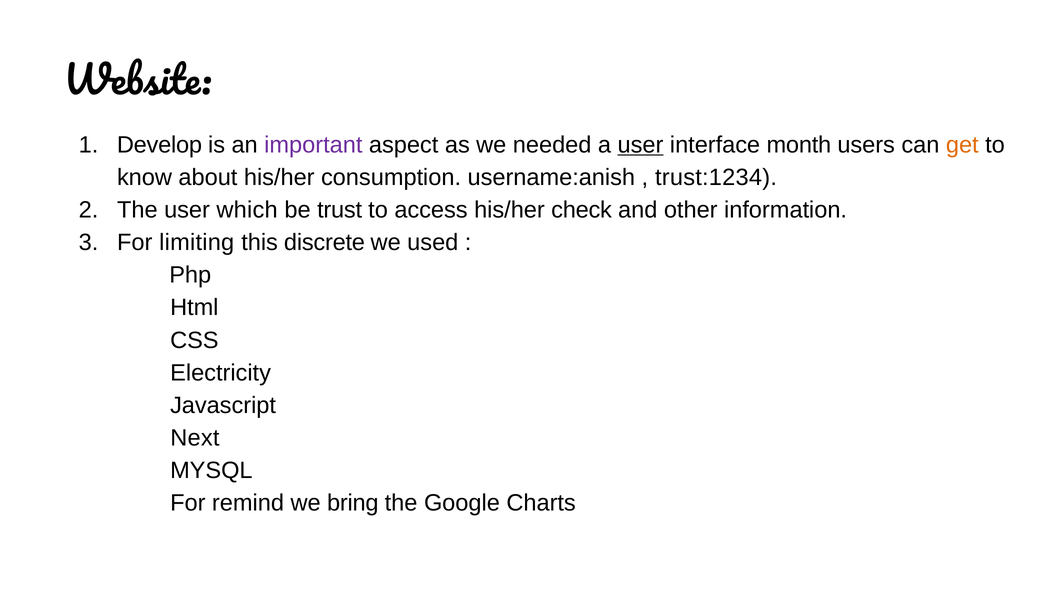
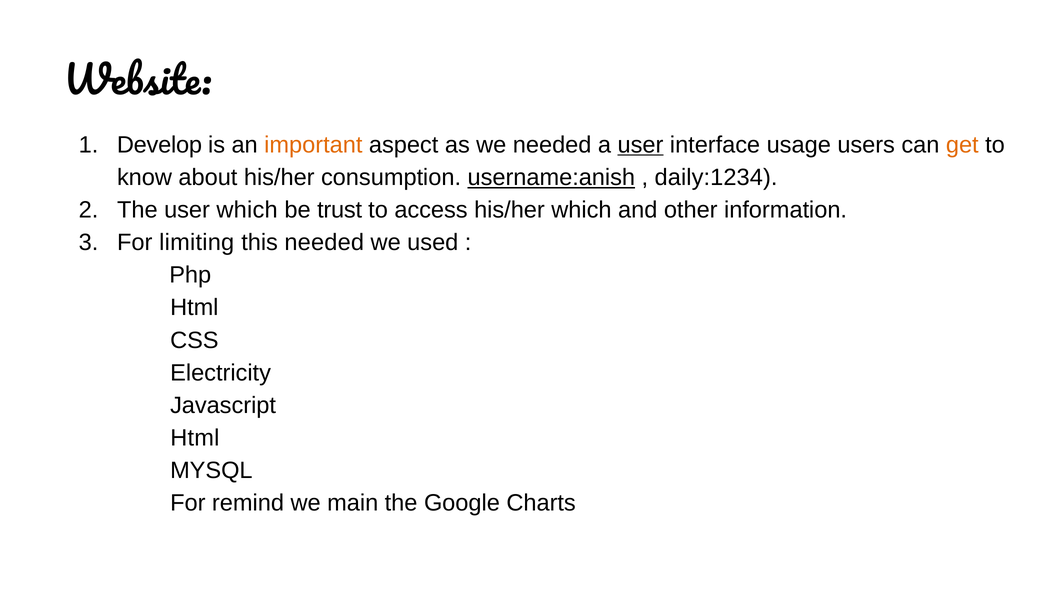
important colour: purple -> orange (313, 145)
month: month -> usage (799, 145)
username:anish underline: none -> present (551, 177)
trust:1234: trust:1234 -> daily:1234 (716, 177)
his/her check: check -> which (581, 210)
this discrete: discrete -> needed (324, 243)
Next: Next -> Html (195, 438)
bring: bring -> main (353, 503)
